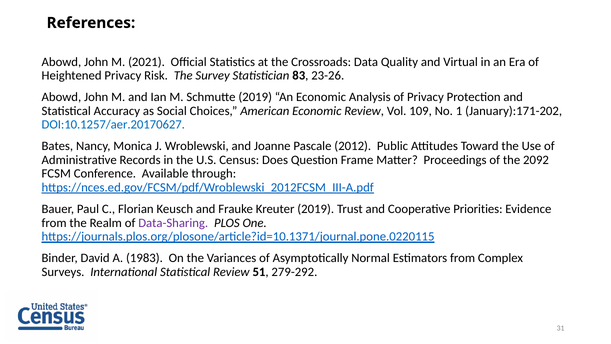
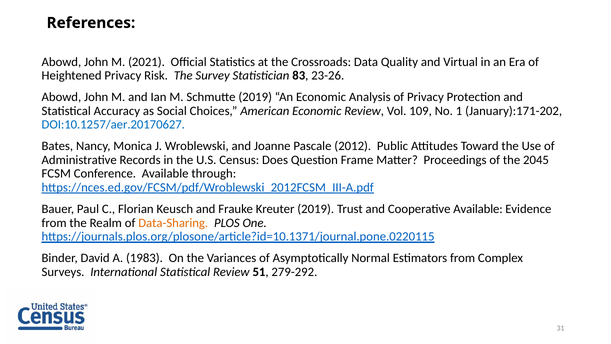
2092: 2092 -> 2045 (536, 160)
Cooperative Priorities: Priorities -> Available (478, 209)
Data-Sharing colour: purple -> orange (173, 223)
